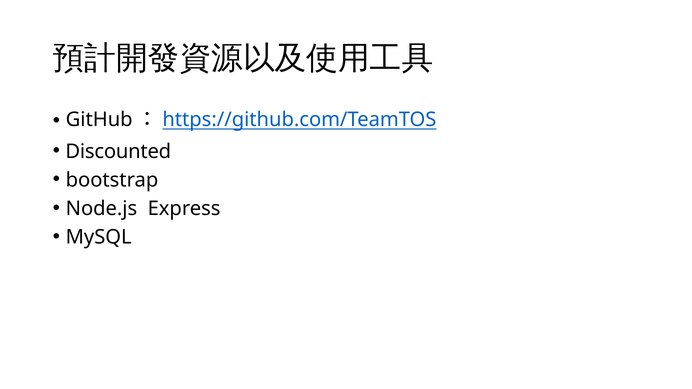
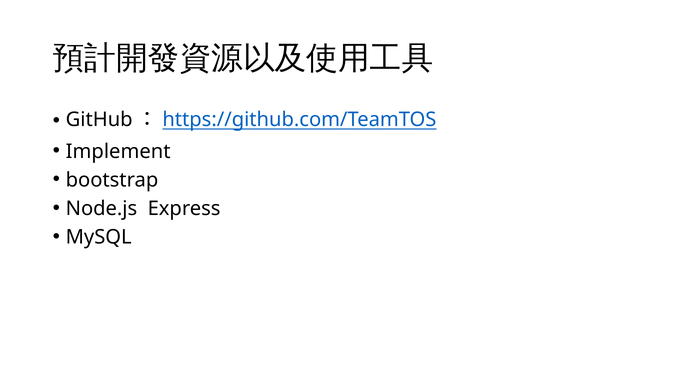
Discounted: Discounted -> Implement (118, 151)
